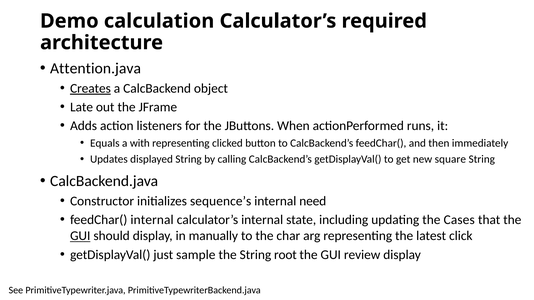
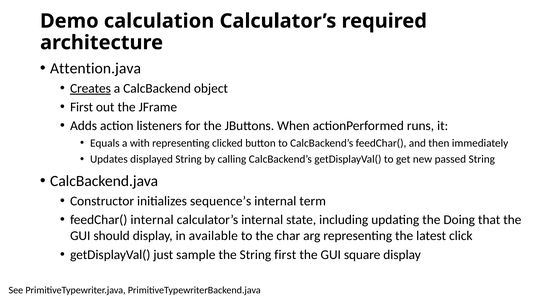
Late: Late -> First (82, 107)
square: square -> passed (450, 160)
need: need -> term (313, 201)
Cases: Cases -> Doing (459, 220)
GUI underline: present -> none (80, 236)
manually: manually -> available (213, 236)
String root: root -> first (285, 255)
review: review -> square (362, 255)
